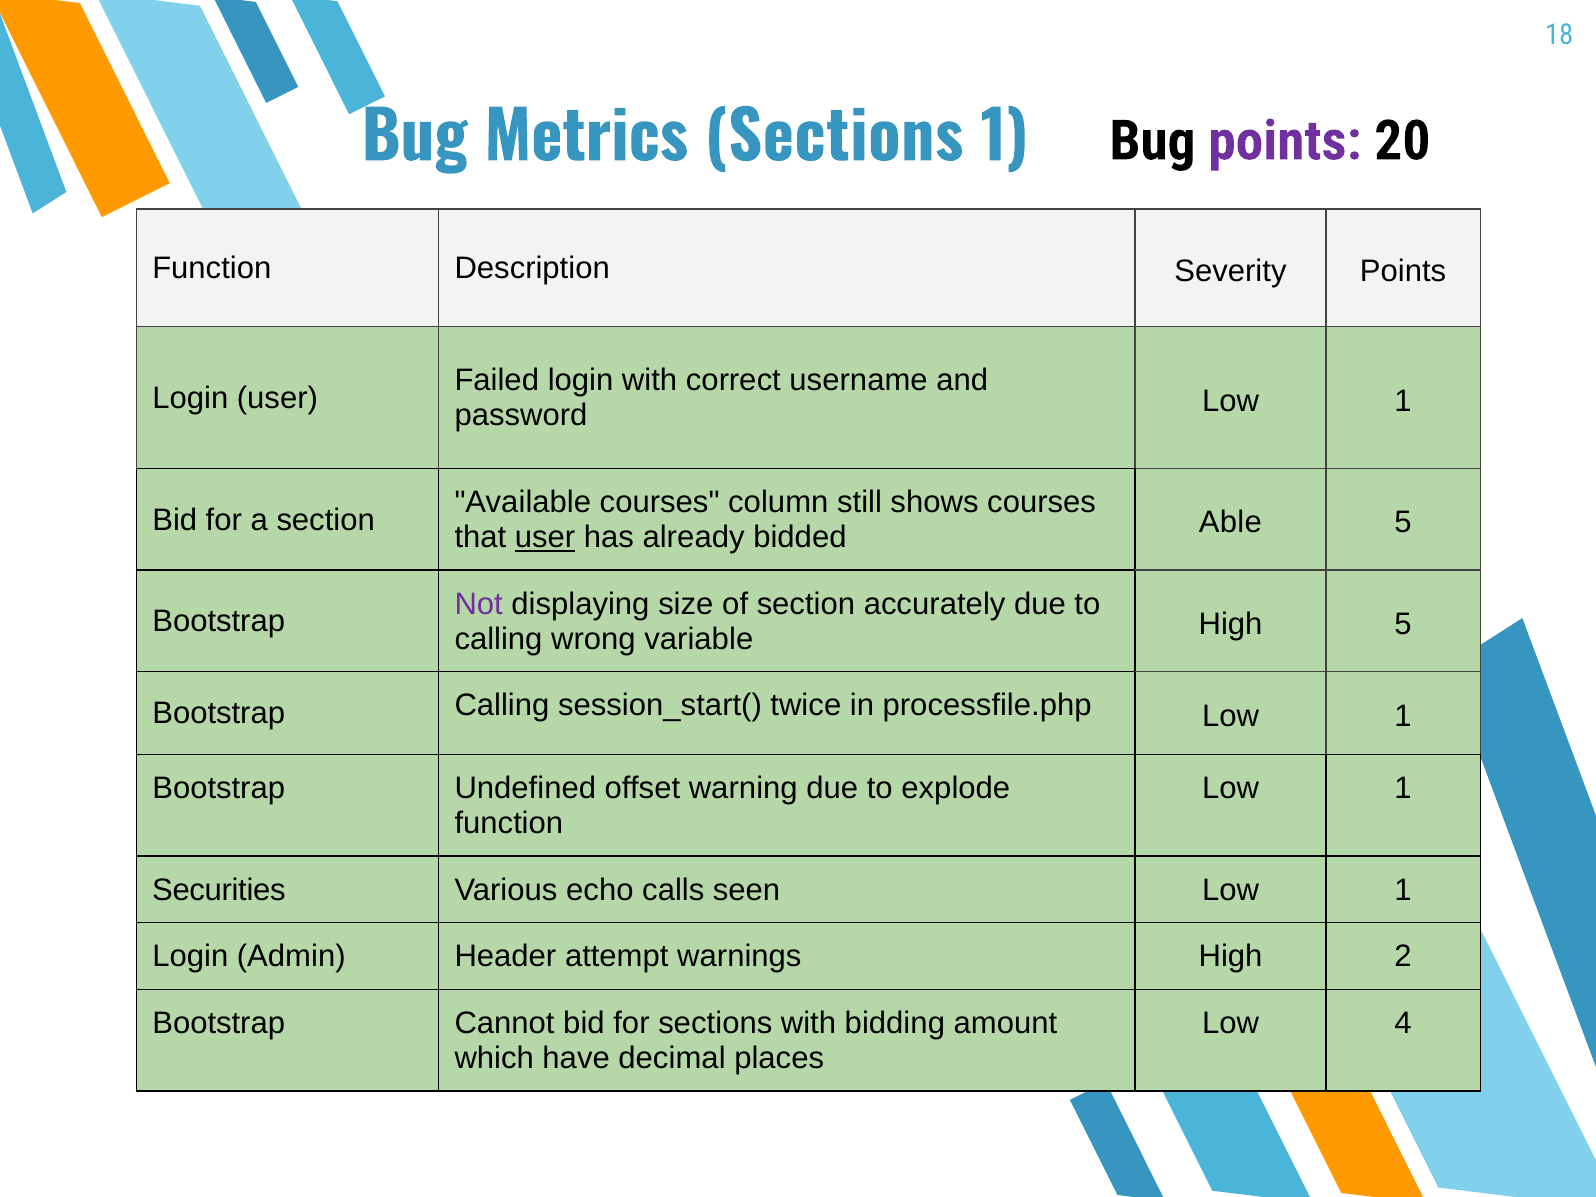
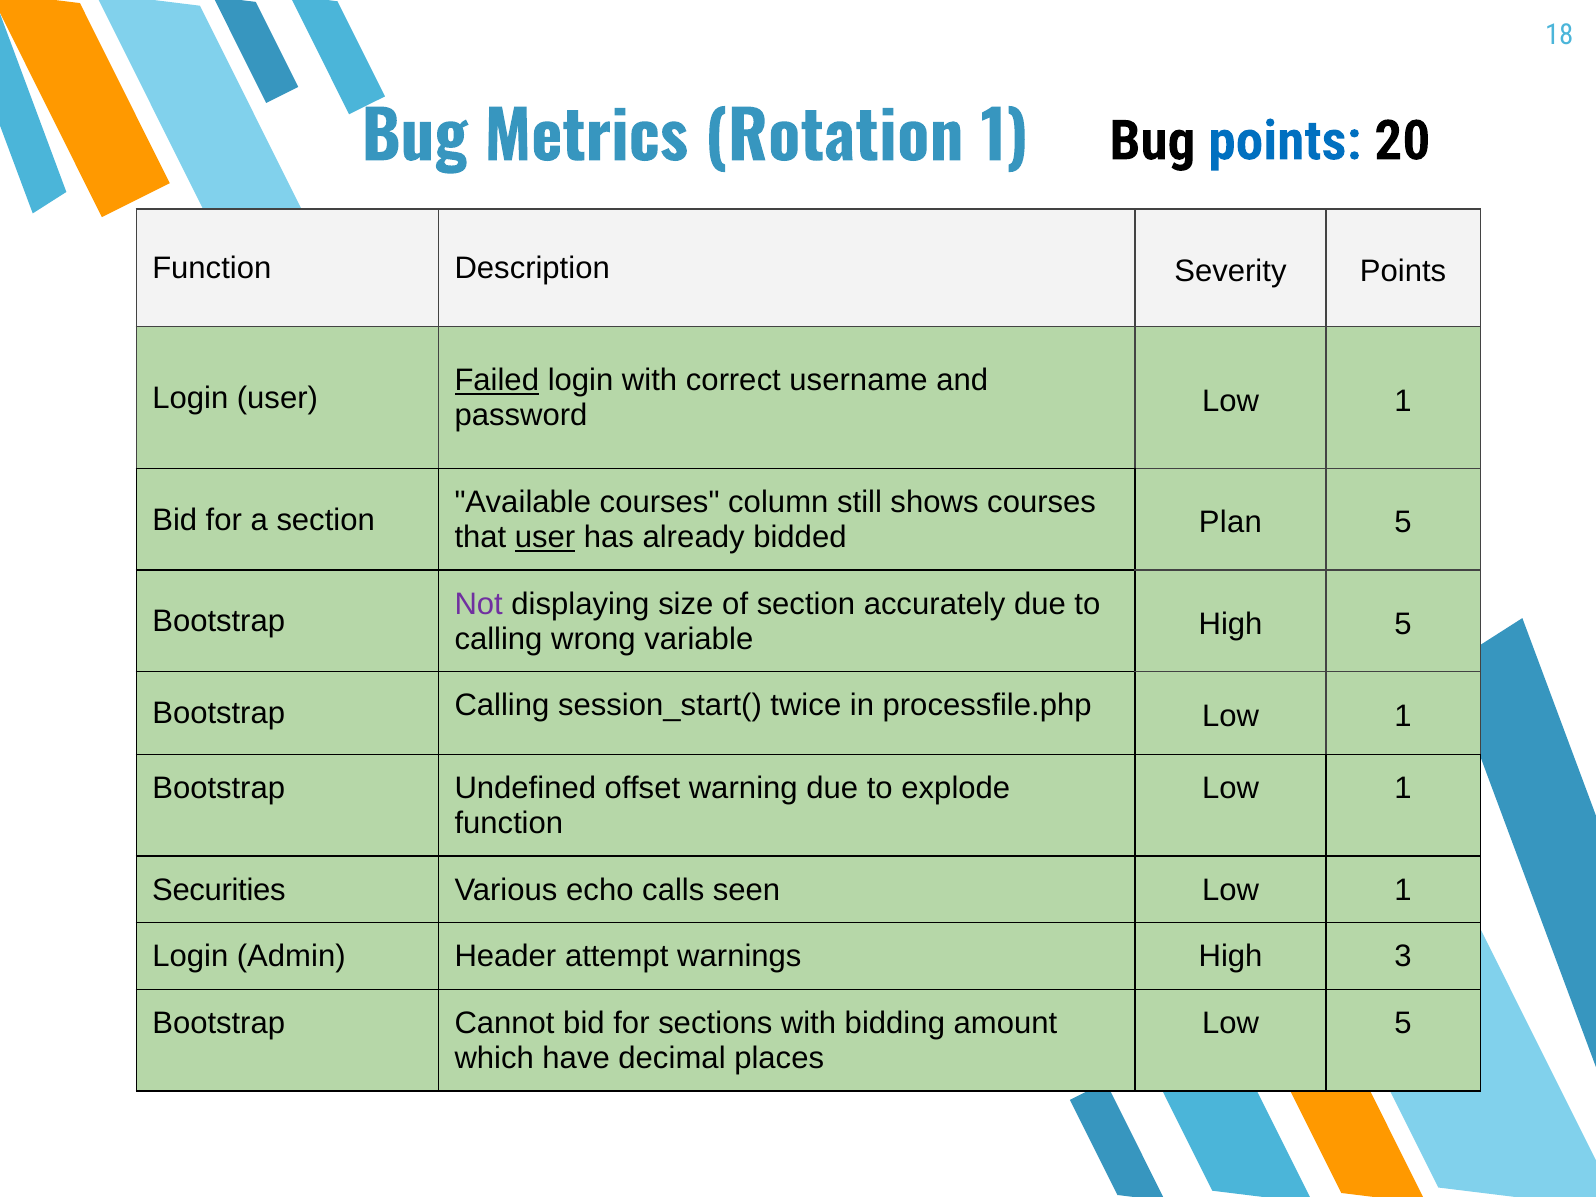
Metrics Sections: Sections -> Rotation (834, 138)
points colour: purple -> blue (1285, 141)
Failed underline: none -> present (497, 381)
Able: Able -> Plan (1230, 522)
2: 2 -> 3 (1403, 957)
Low 4: 4 -> 5 (1403, 1023)
